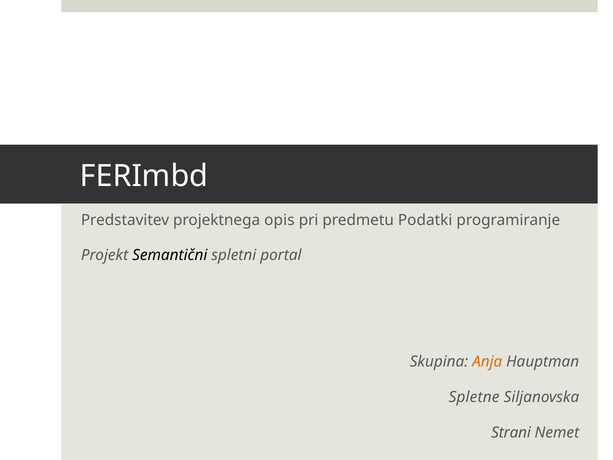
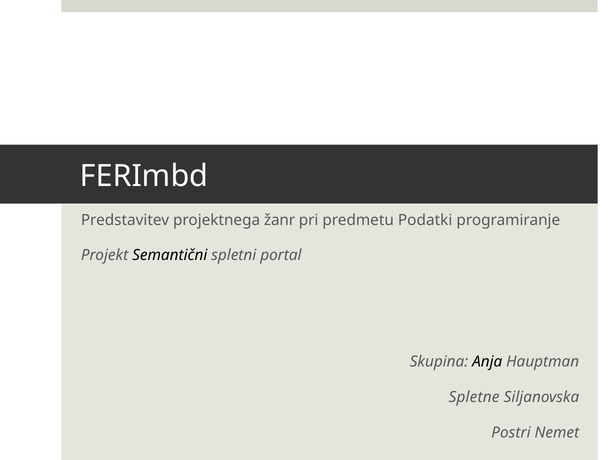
opis: opis -> žanr (280, 220)
Anja colour: orange -> black (487, 362)
Strani: Strani -> Postri (511, 432)
